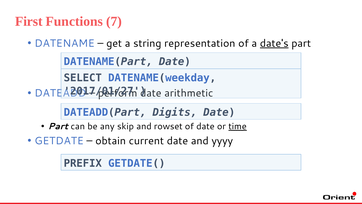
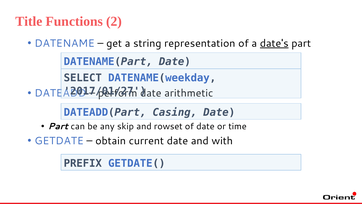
First: First -> Title (29, 21)
7: 7 -> 2 (114, 21)
Digits: Digits -> Casing (175, 112)
time underline: present -> none (238, 126)
yyyy: yyyy -> with (222, 141)
